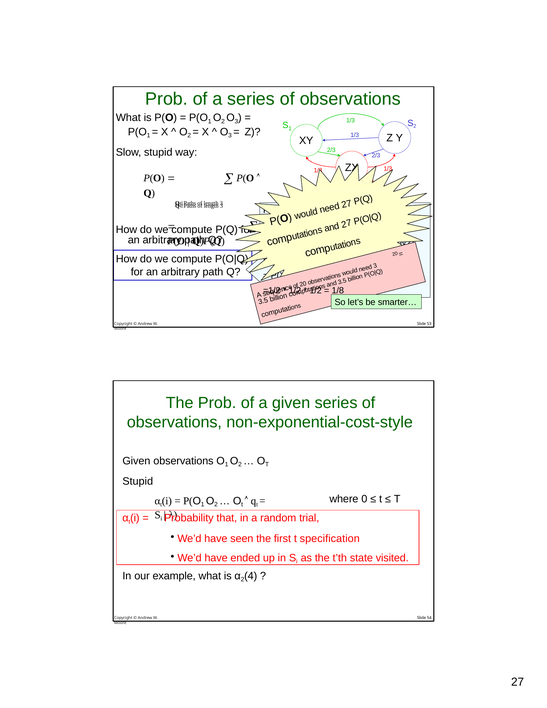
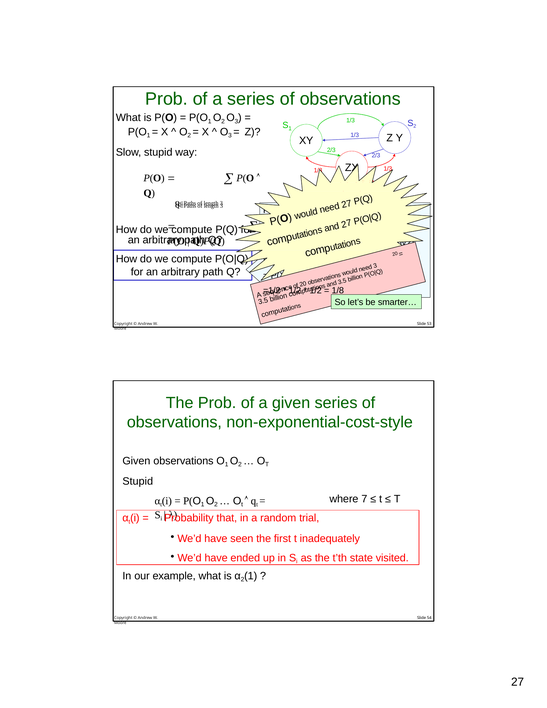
0: 0 -> 7 (364, 499)
specification: specification -> inadequately (330, 538)
4: 4 -> 1 (251, 576)
